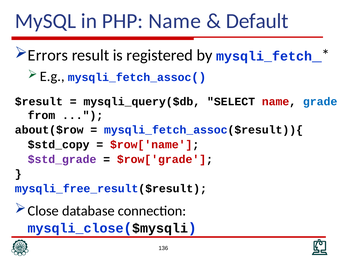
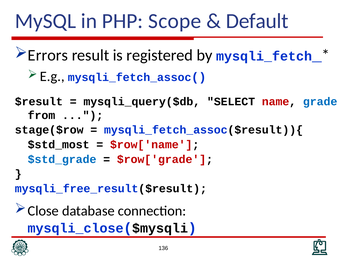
PHP Name: Name -> Scope (175, 21)
about($row: about($row -> stage($row (49, 130)
$std_copy: $std_copy -> $std_most (59, 145)
$std_grade colour: purple -> blue (62, 159)
